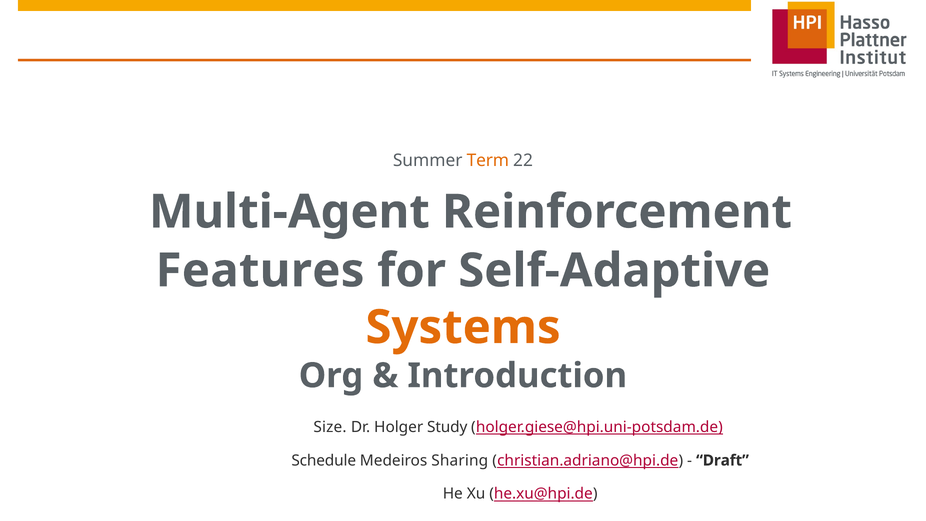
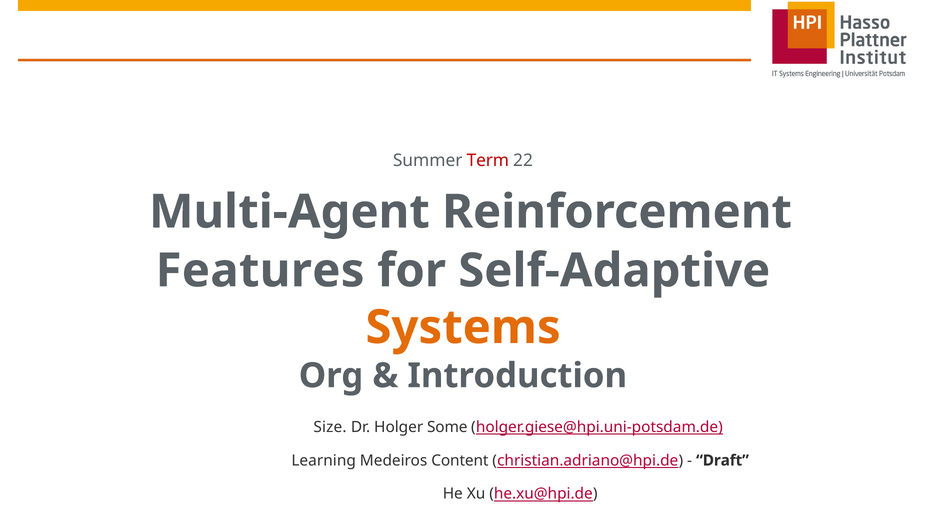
Term colour: orange -> red (488, 160)
Study: Study -> Some (447, 427)
Schedule: Schedule -> Learning (324, 460)
Sharing: Sharing -> Content (460, 460)
